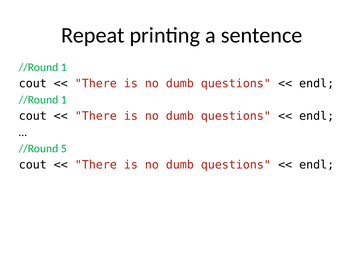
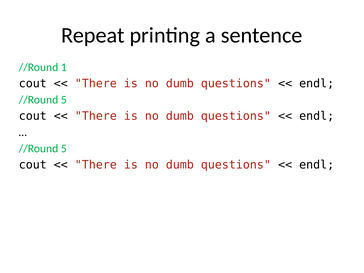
1: 1 -> 5 (64, 100)
